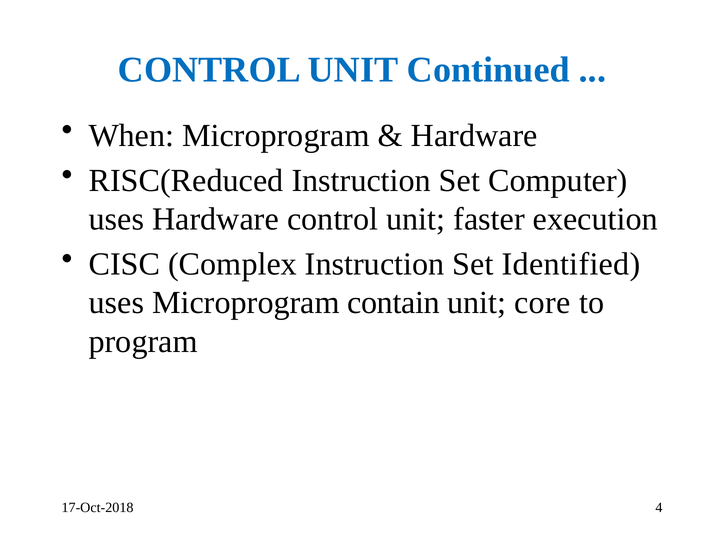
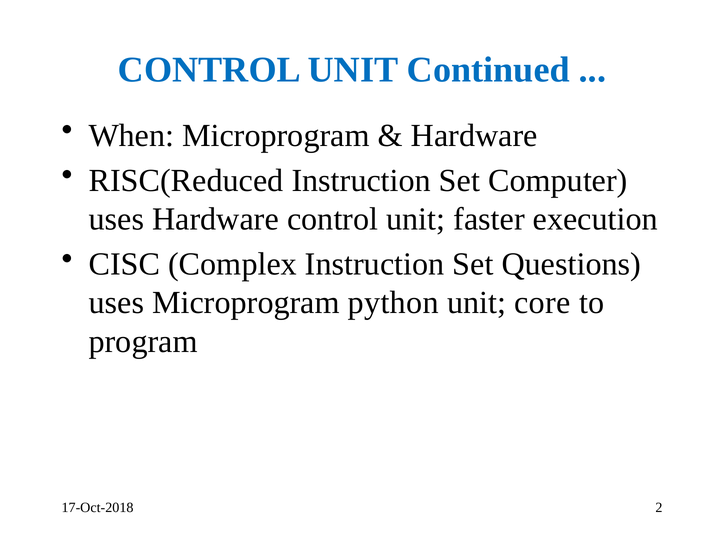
Identified: Identified -> Questions (571, 264)
contain: contain -> python (393, 303)
4: 4 -> 2 (659, 508)
